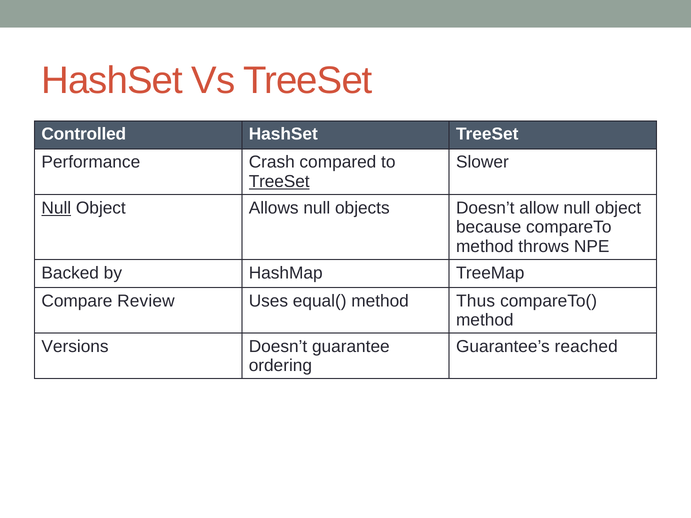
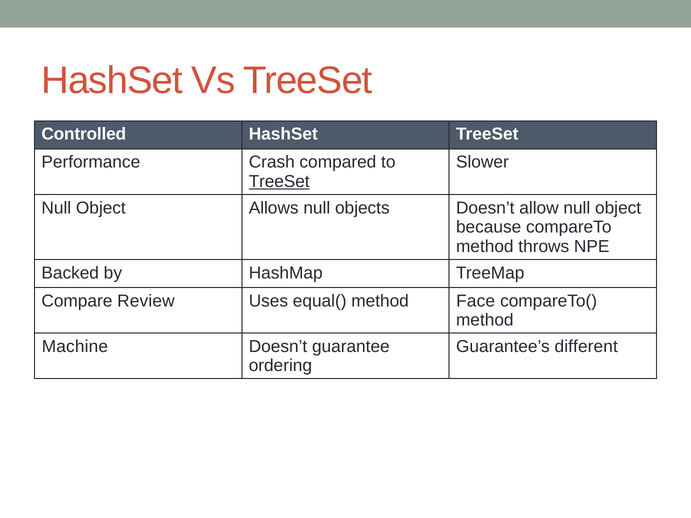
Null underline: present -> none (56, 208)
Thus: Thus -> Face (476, 301)
Versions: Versions -> Machine (75, 347)
reached: reached -> different (586, 347)
